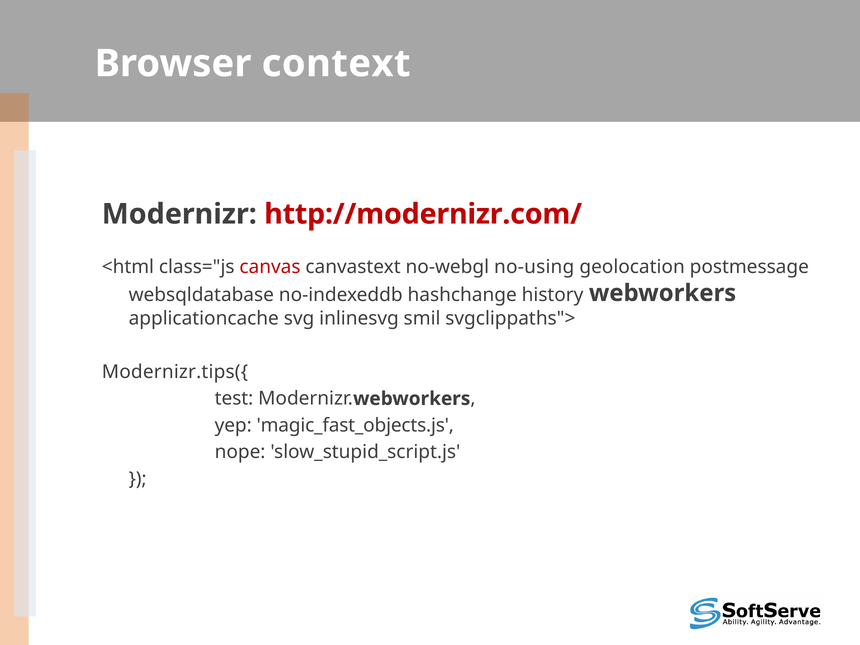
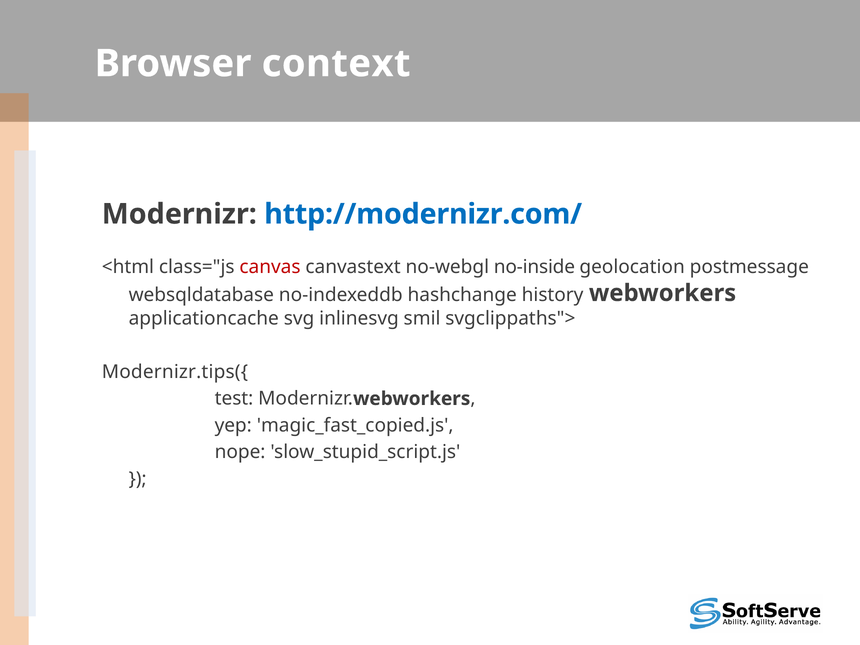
http://modernizr.com/ colour: red -> blue (423, 214)
no-using: no-using -> no-inside (534, 267)
magic_fast_objects.js: magic_fast_objects.js -> magic_fast_copied.js (355, 425)
